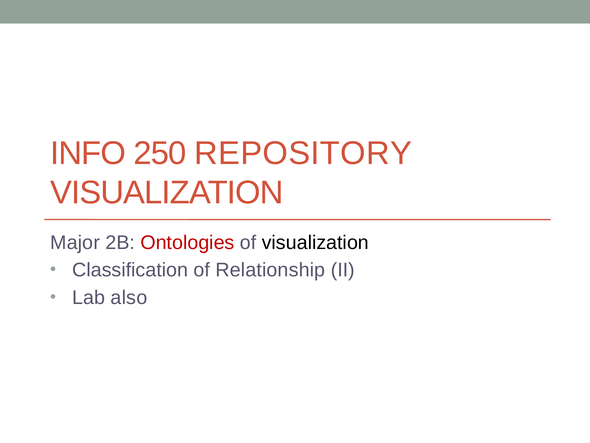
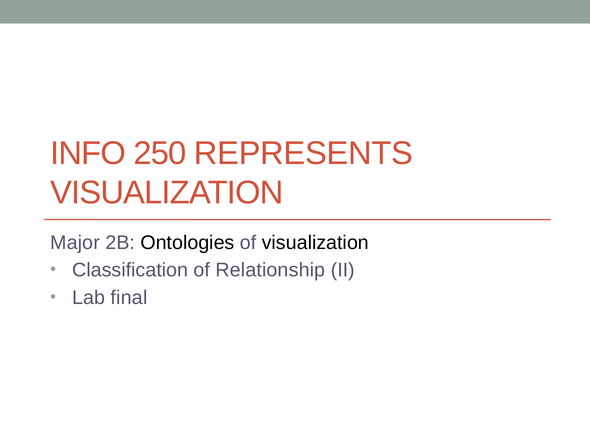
REPOSITORY: REPOSITORY -> REPRESENTS (303, 153)
Ontologies colour: red -> black (187, 242)
also: also -> final (129, 297)
